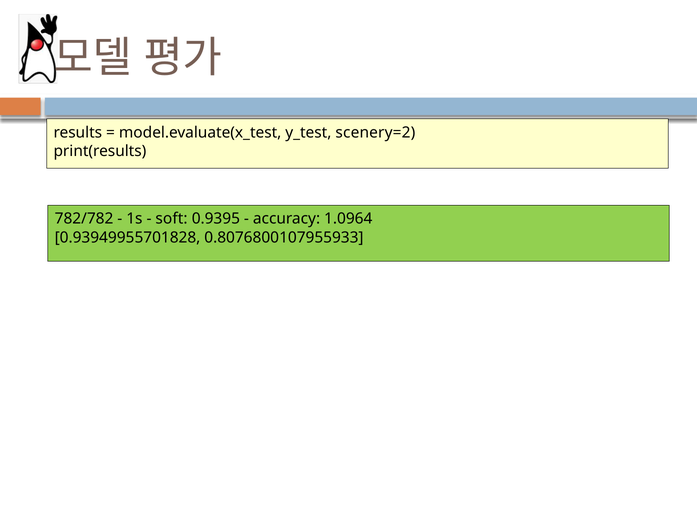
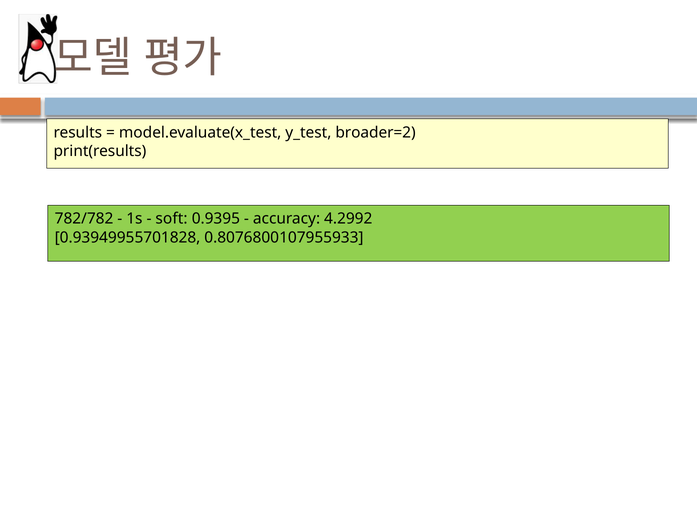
scenery=2: scenery=2 -> broader=2 (376, 132)
1.0964: 1.0964 -> 4.2992 (348, 219)
